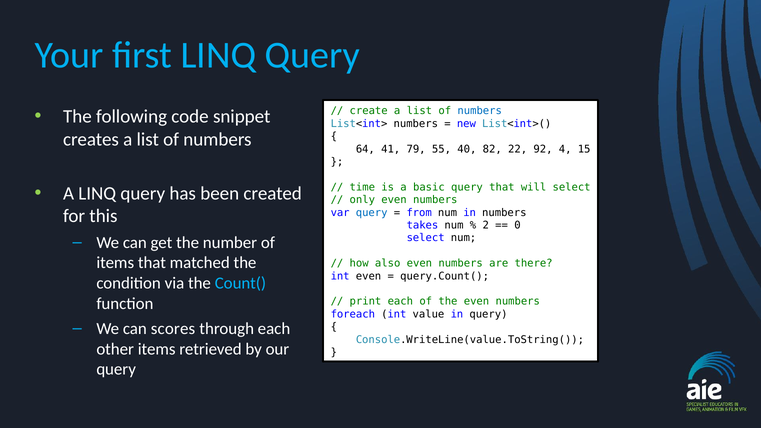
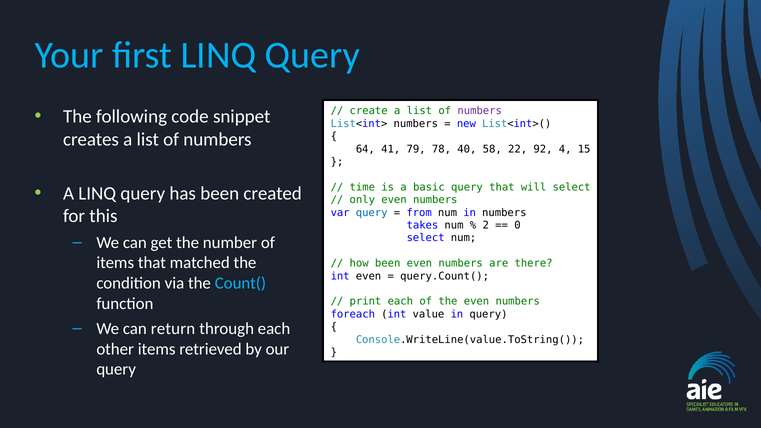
numbers colour: blue -> purple (480, 111)
55: 55 -> 78 (441, 149)
82: 82 -> 58 (492, 149)
how also: also -> been (388, 263)
scores: scores -> return (173, 329)
